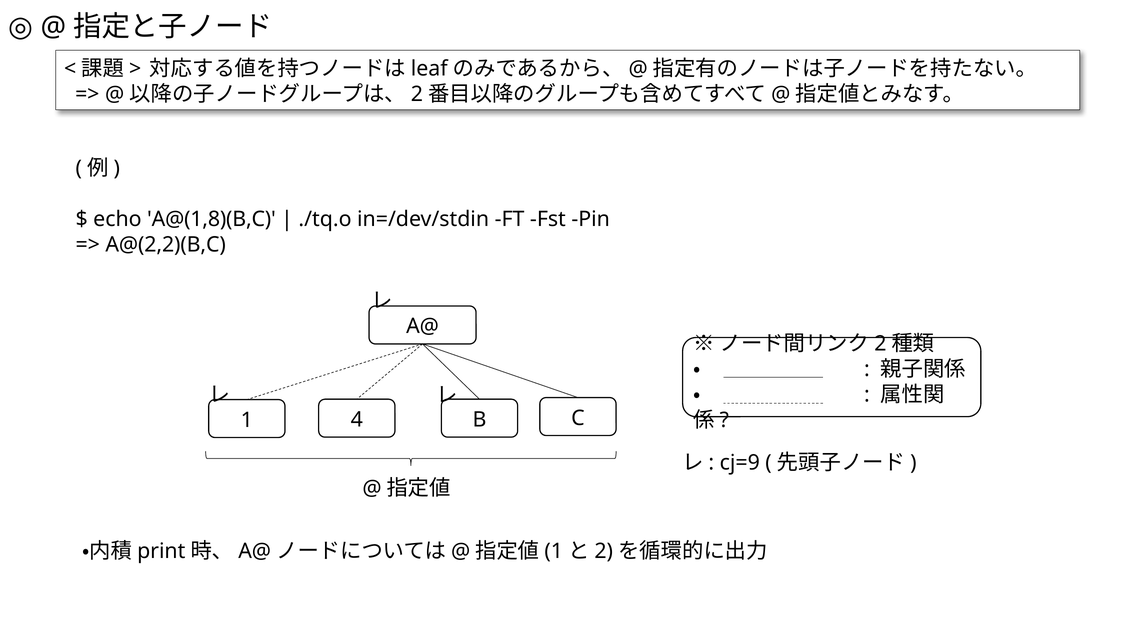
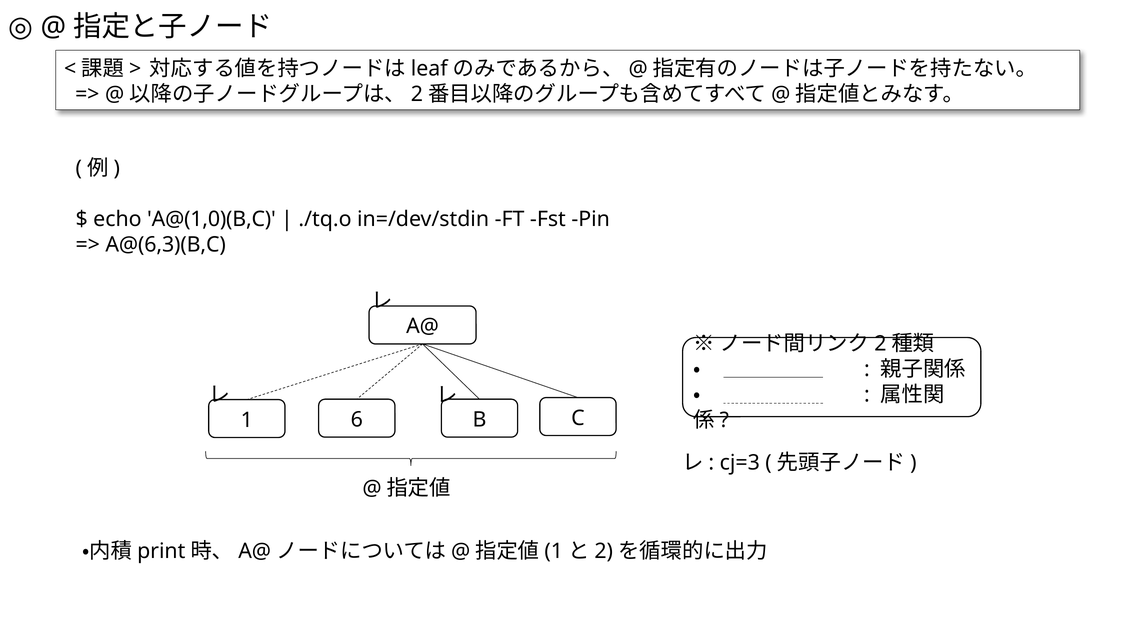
A@(1,8)(B,C: A@(1,8)(B,C -> A@(1,0)(B,C (211, 219)
A@(2,2)(B,C: A@(2,2)(B,C -> A@(6,3)(B,C (166, 245)
4: 4 -> 6 (357, 419)
cj=9: cj=9 -> cj=3 (740, 463)
